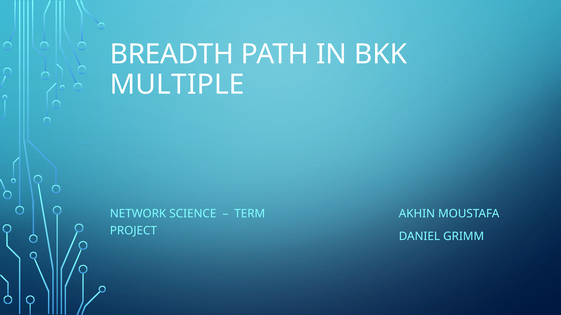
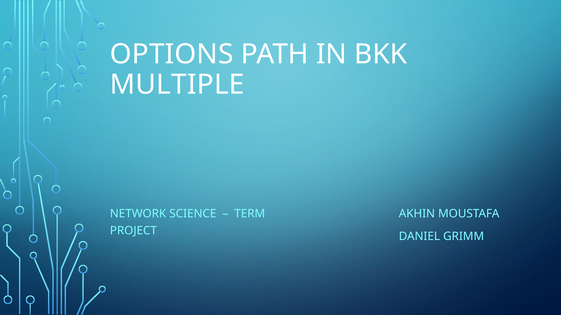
BREADTH: BREADTH -> OPTIONS (172, 54)
